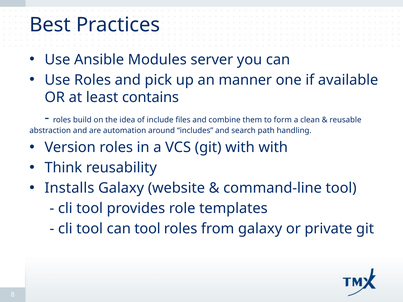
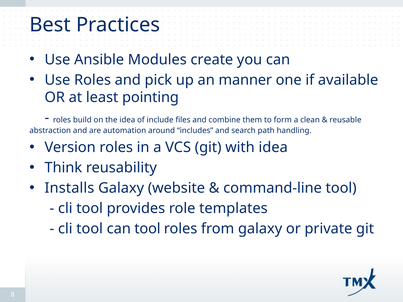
server: server -> create (212, 60)
contains: contains -> pointing (150, 98)
with with: with -> idea (273, 148)
